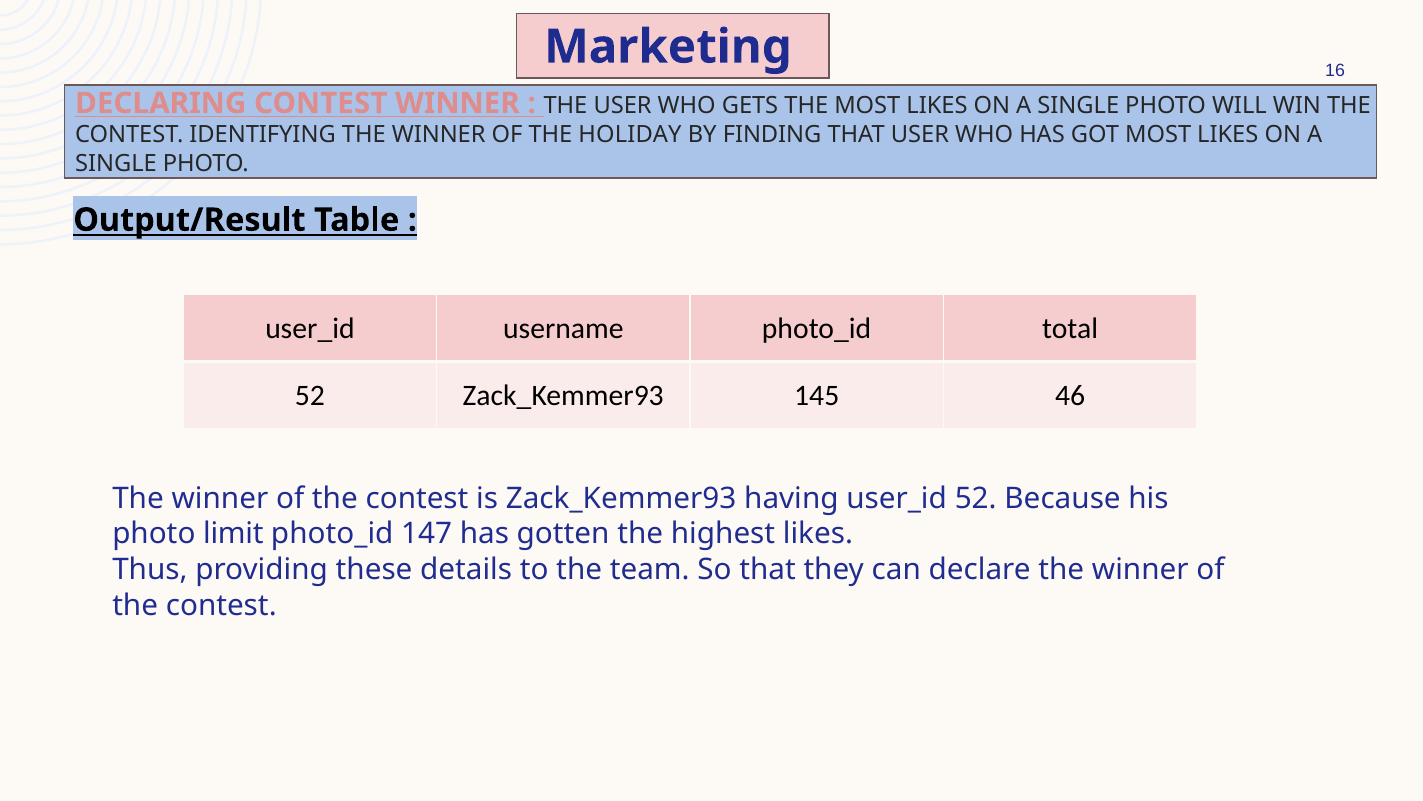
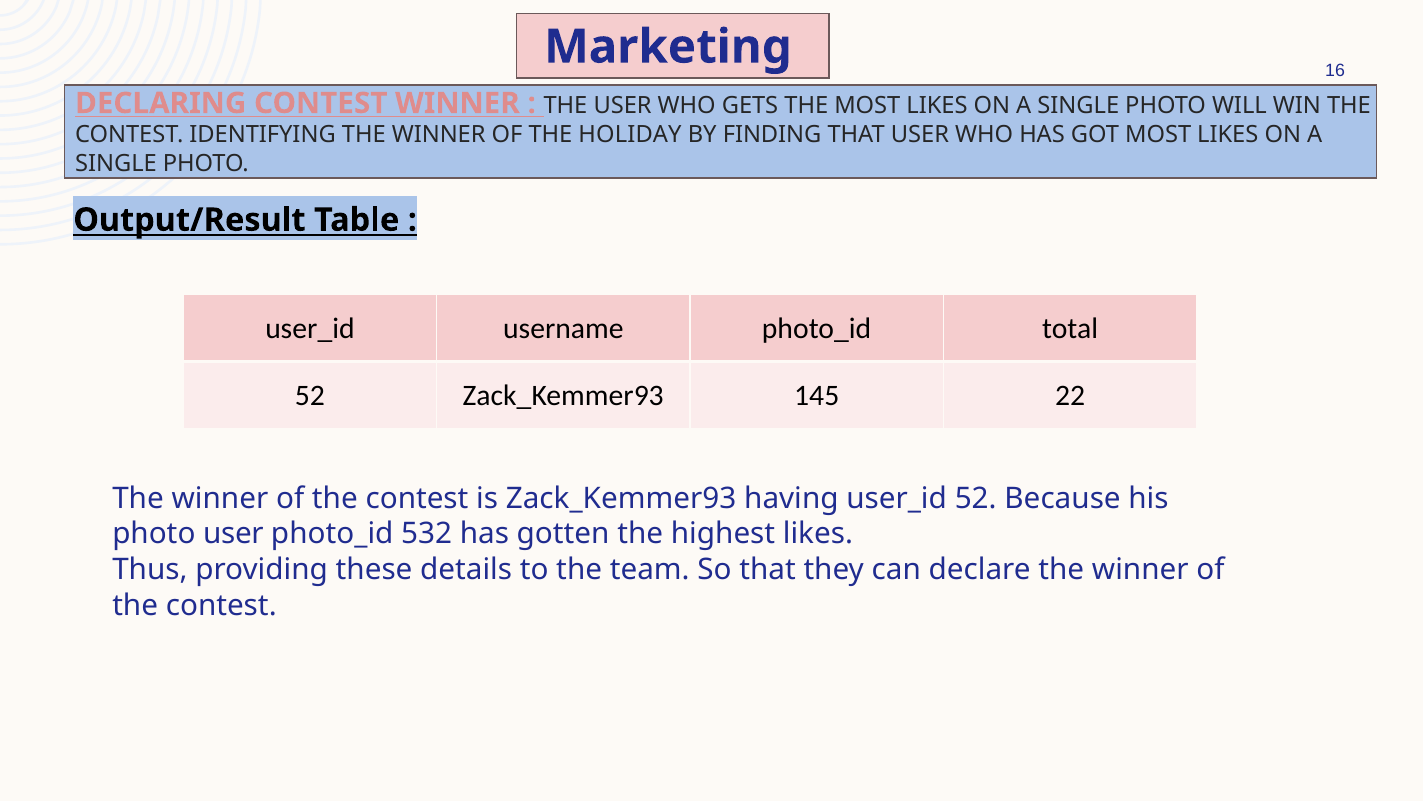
46: 46 -> 22 (1070, 396)
photo limit: limit -> user (233, 534)
147: 147 -> 532 (427, 534)
